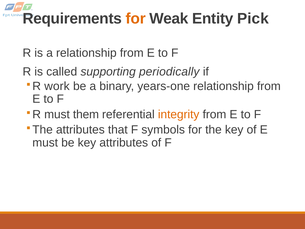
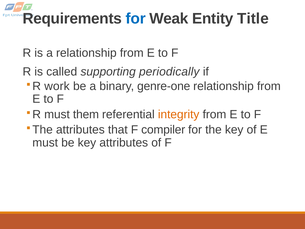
for colour: orange -> blue (136, 18)
Pick: Pick -> Title (253, 18)
years-one: years-one -> genre-one (164, 86)
symbols: symbols -> compiler (163, 130)
